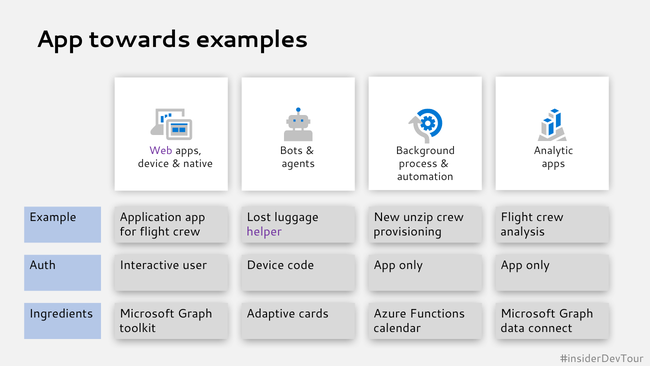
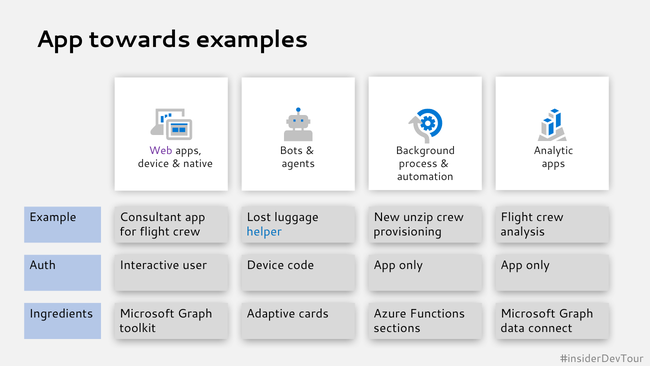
Application: Application -> Consultant (151, 217)
helper colour: purple -> blue (264, 232)
calendar: calendar -> sections (397, 328)
